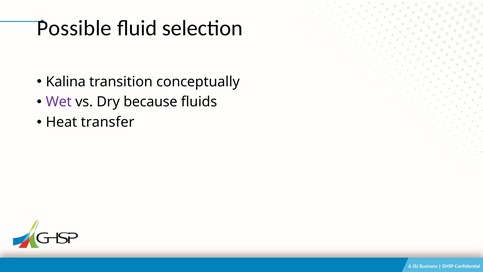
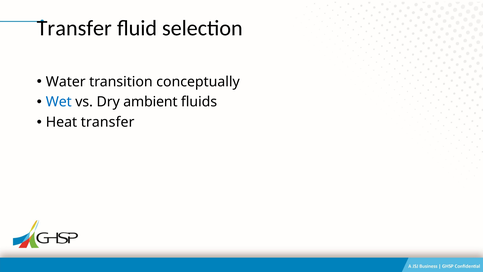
Possible: Possible -> Transfer (74, 28)
Kalina: Kalina -> Water (66, 82)
Wet colour: purple -> blue (59, 102)
because: because -> ambient (150, 102)
